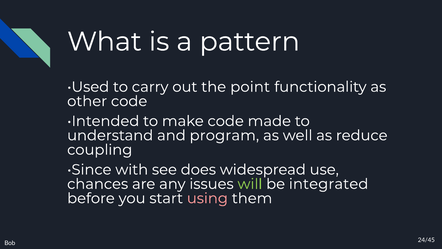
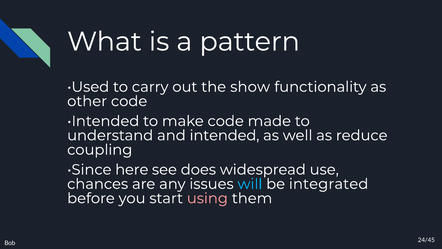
point: point -> show (250, 87)
and program: program -> intended (224, 135)
with: with -> here (132, 169)
will colour: light green -> light blue (250, 184)
